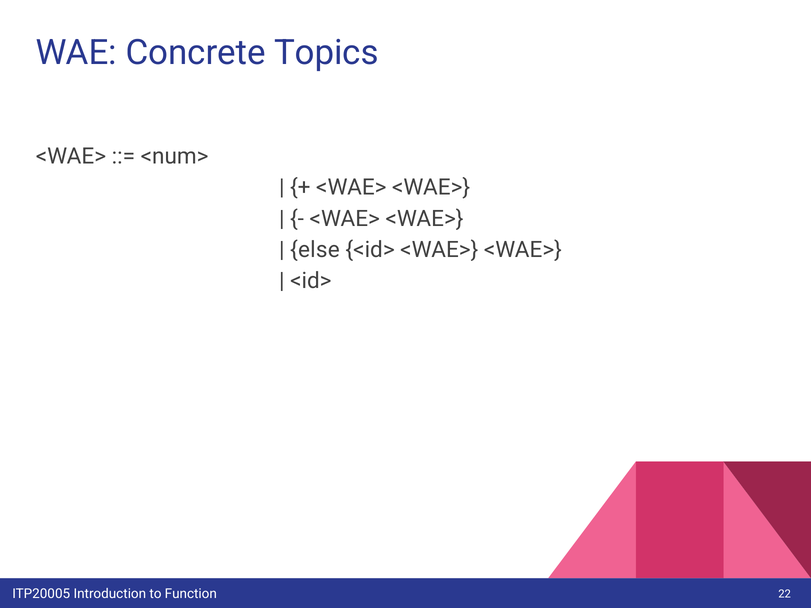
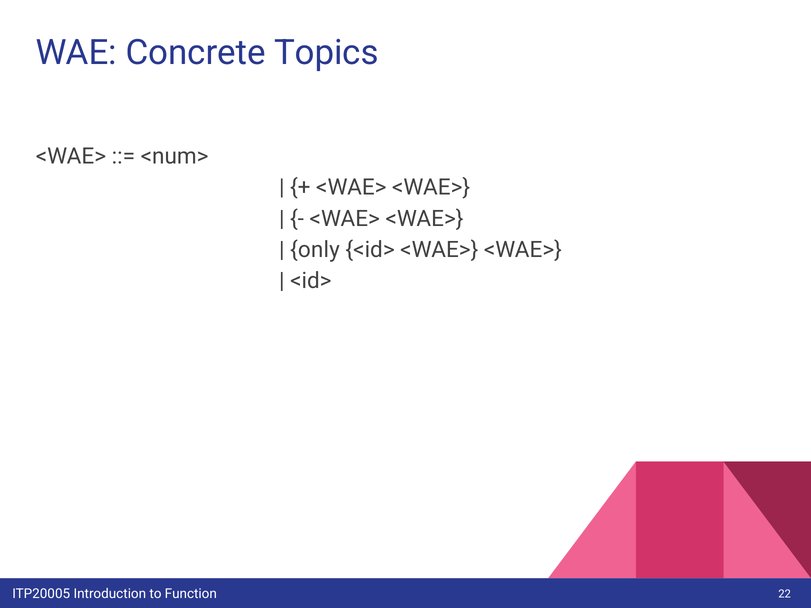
else: else -> only (315, 250)
